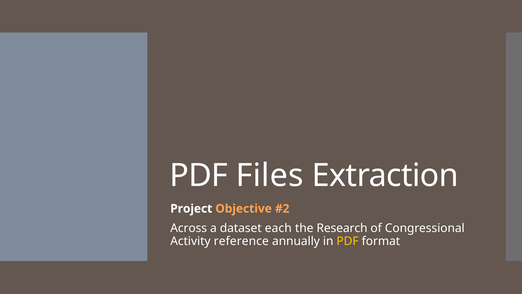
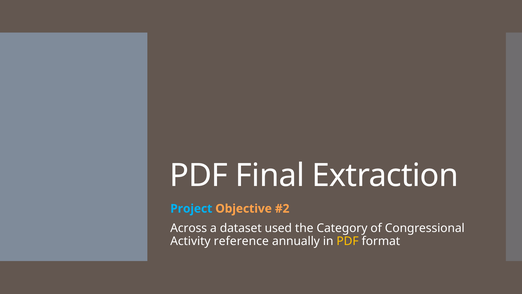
Files: Files -> Final (270, 175)
Project colour: white -> light blue (191, 208)
each: each -> used (278, 228)
Research: Research -> Category (342, 228)
